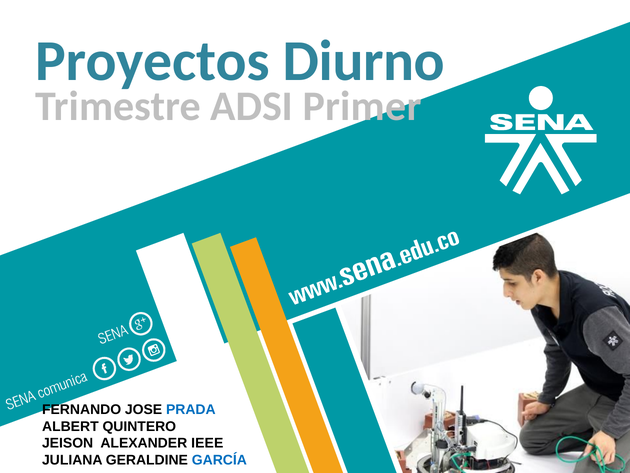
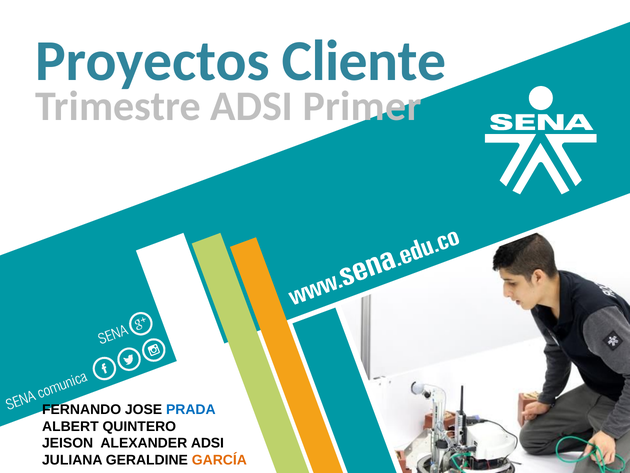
Diurno: Diurno -> Cliente (364, 61)
ALEXANDER IEEE: IEEE -> ADSI (207, 443)
GARCÍA colour: blue -> orange (219, 460)
